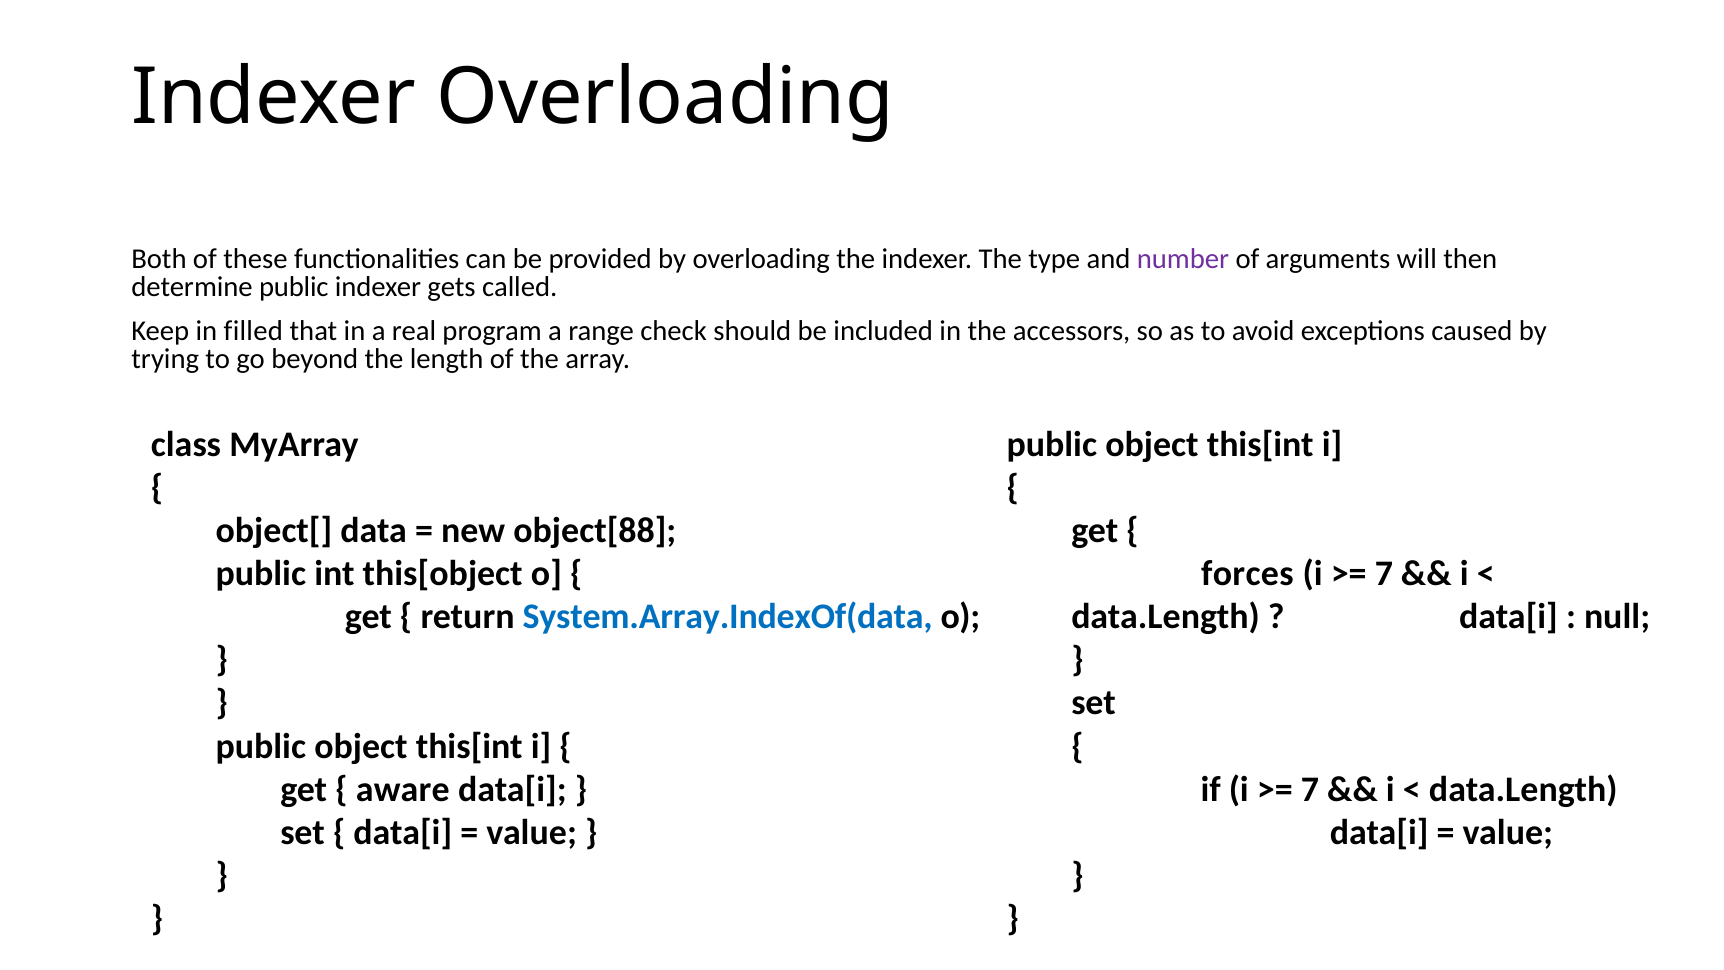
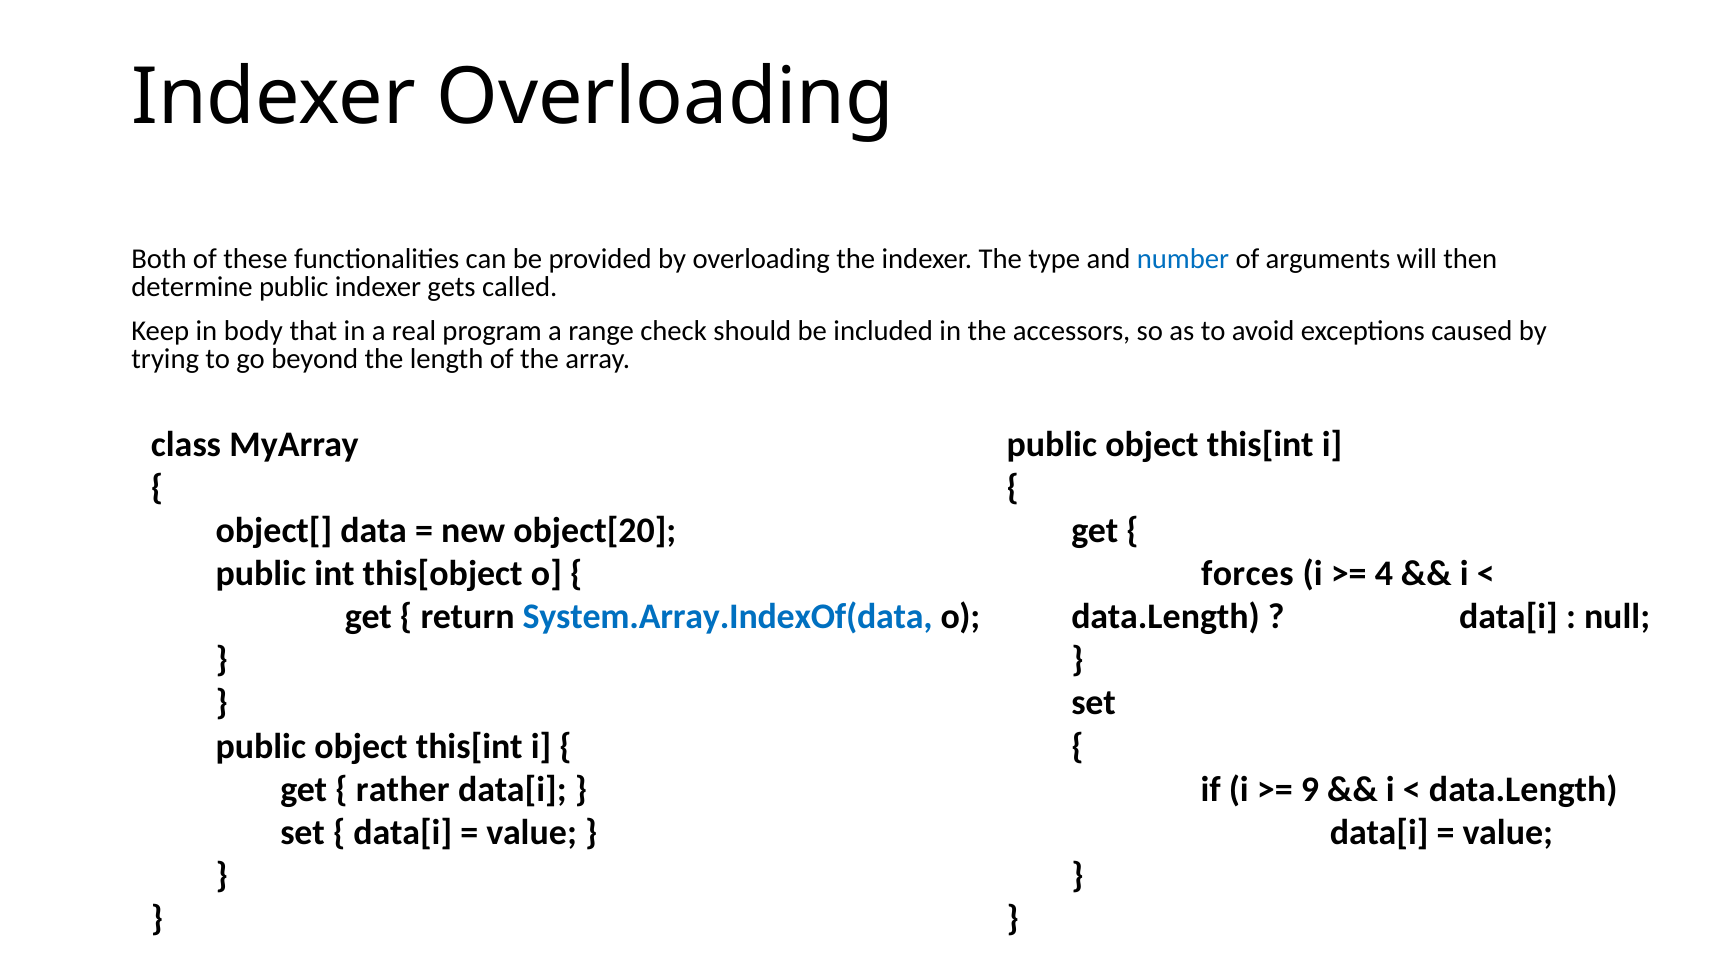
number colour: purple -> blue (1183, 259)
filled: filled -> body (253, 331)
object[88: object[88 -> object[20 (595, 530)
7: 7 -> 4 (1384, 573)
aware: aware -> rather (403, 789)
7: 7 -> 9 (1310, 789)
